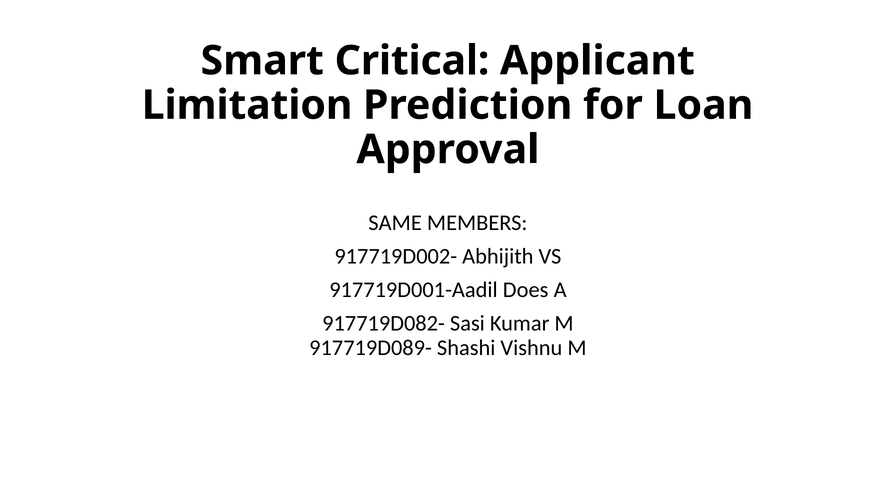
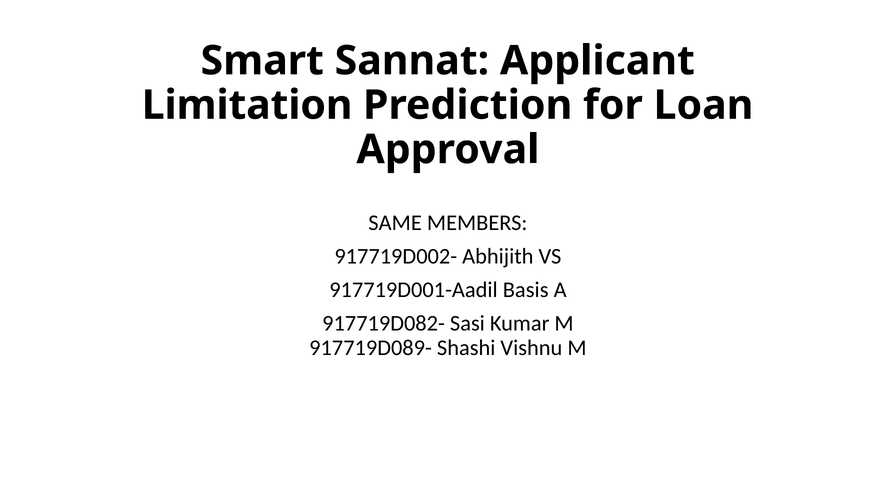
Critical: Critical -> Sannat (412, 61)
Does: Does -> Basis (526, 290)
